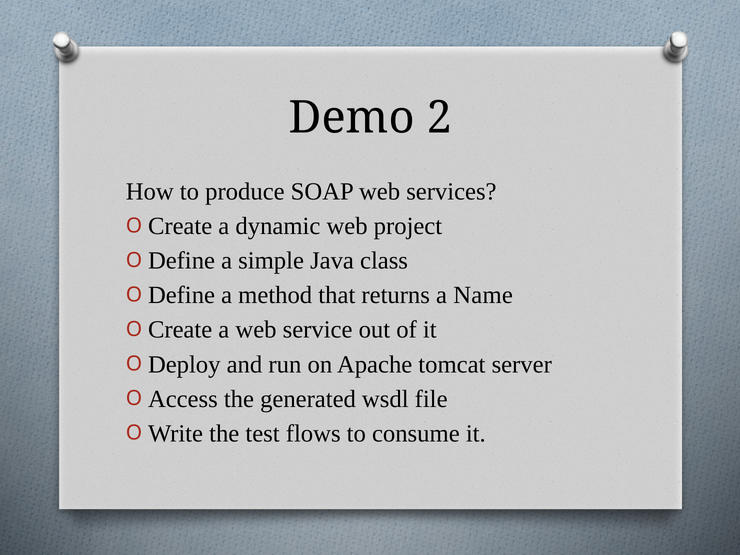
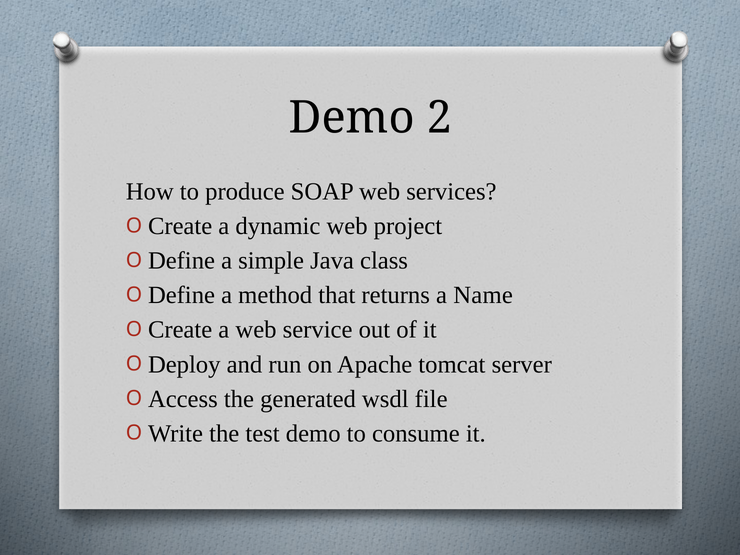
test flows: flows -> demo (313, 433)
